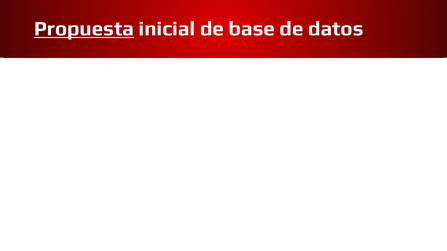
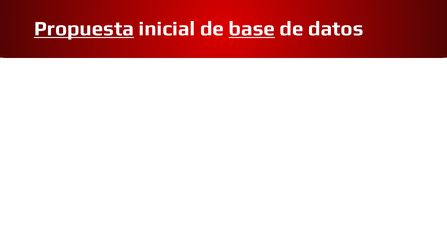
base underline: none -> present (252, 29)
